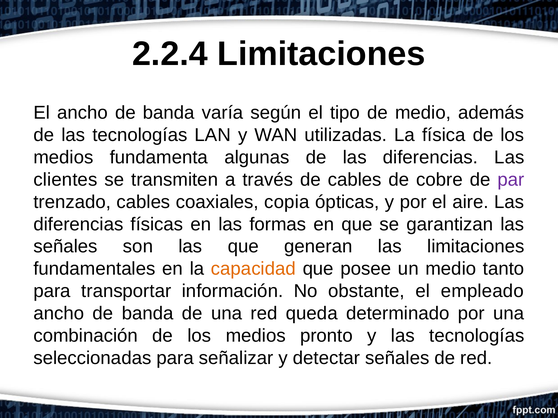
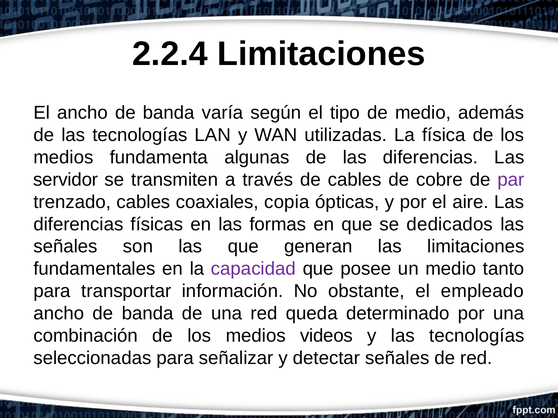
clientes: clientes -> servidor (66, 180)
garantizan: garantizan -> dedicados (450, 225)
capacidad colour: orange -> purple (253, 269)
pronto: pronto -> videos (327, 336)
